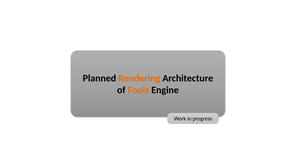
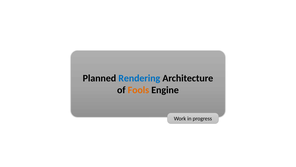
Rendering colour: orange -> blue (139, 78)
